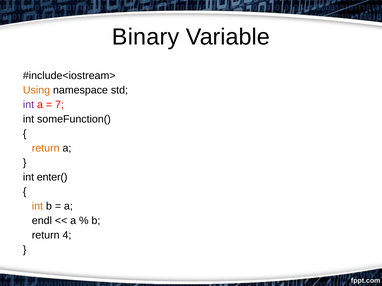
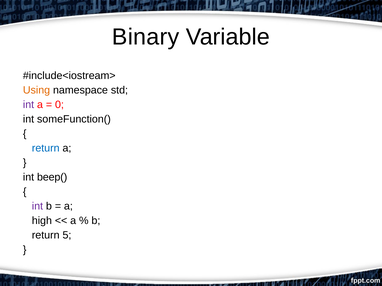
7: 7 -> 0 (59, 105)
return colour: orange -> blue (46, 148)
enter(: enter( -> beep( (52, 177)
int colour: orange -> purple (37, 206)
endl: endl -> high (42, 221)
4: 4 -> 5 (67, 236)
